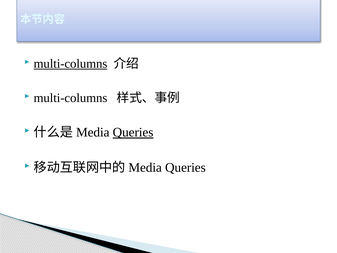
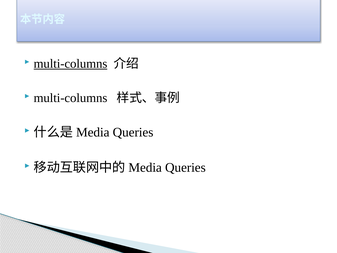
Queries underline: present -> none (133, 132)
